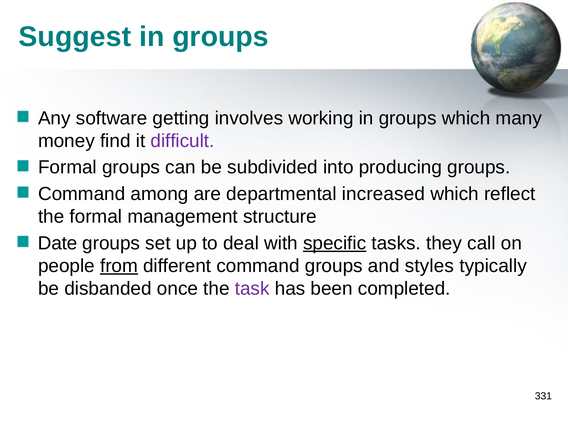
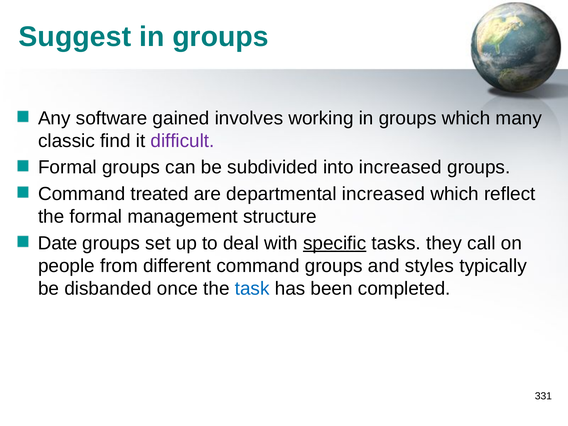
getting: getting -> gained (181, 118)
money: money -> classic (66, 141)
into producing: producing -> increased (400, 167)
among: among -> treated (160, 194)
from underline: present -> none (119, 266)
task colour: purple -> blue (252, 289)
